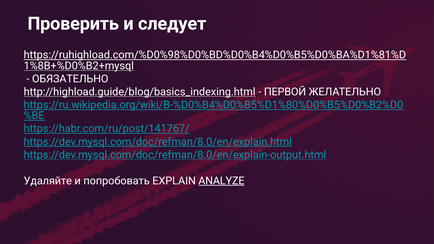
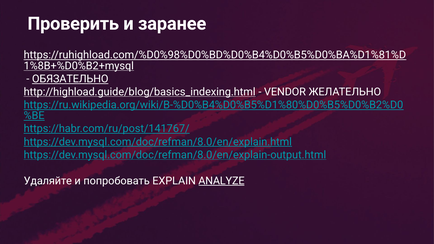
следует: следует -> заранее (172, 24)
ОБЯЗАТЕЛЬНО underline: none -> present (70, 79)
ПЕРВОЙ: ПЕРВОЙ -> VENDOR (285, 92)
